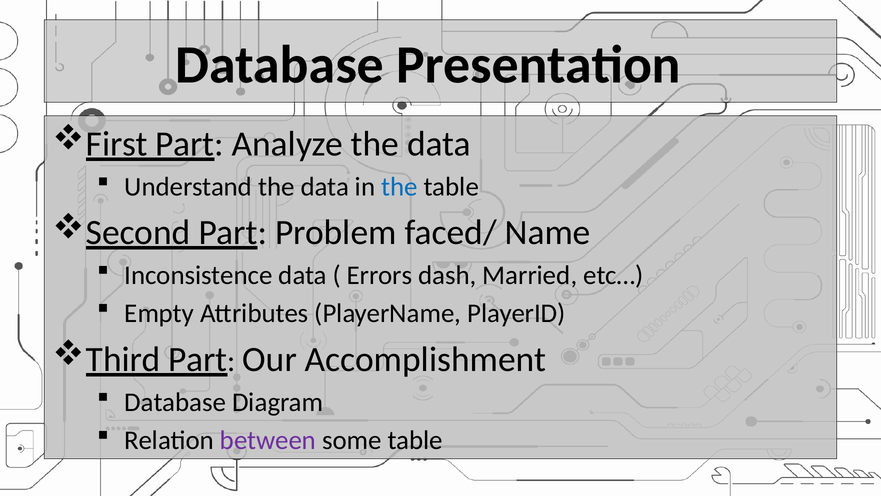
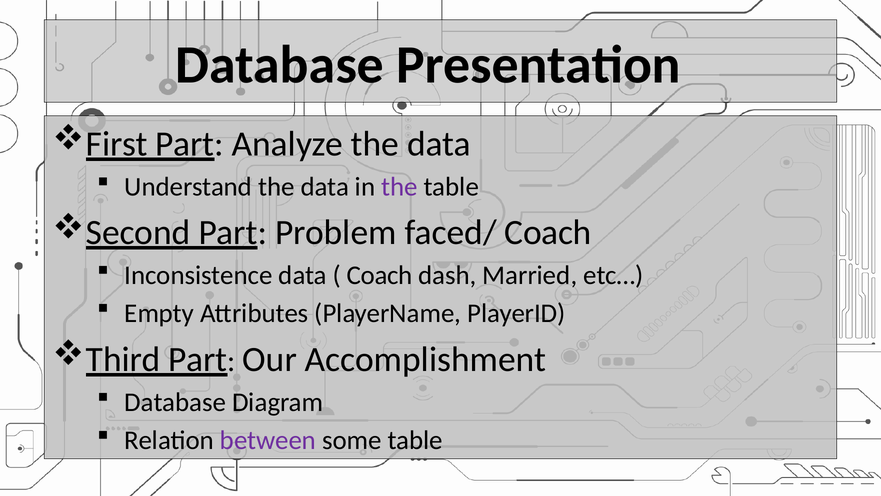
the colour: blue -> purple (399, 187)
faced/ Name: Name -> Coach (548, 232)
Errors: Errors -> Coach (380, 275)
